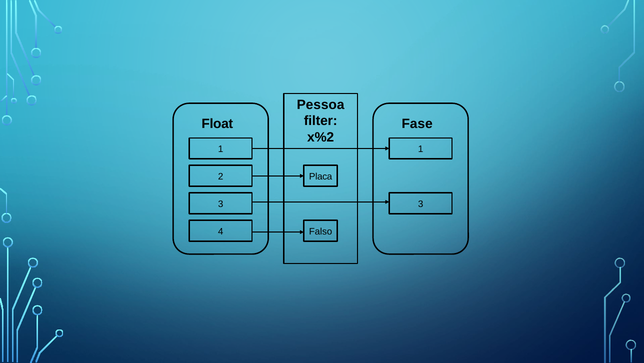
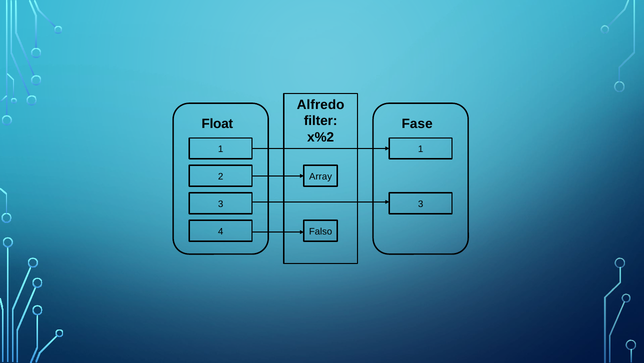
Pessoa: Pessoa -> Alfredo (321, 105)
Placa: Placa -> Array (321, 176)
